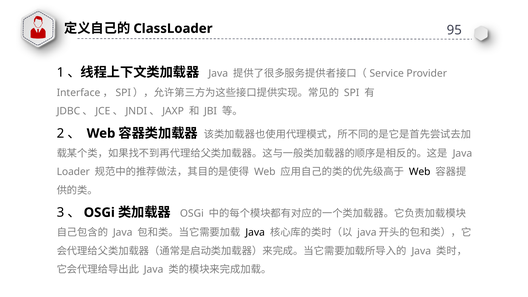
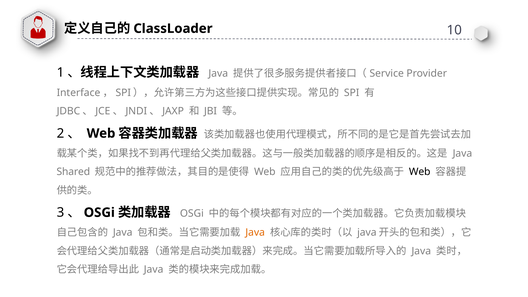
95: 95 -> 10 (454, 30)
Loader: Loader -> Shared (73, 172)
Java colour: black -> orange (255, 233)
